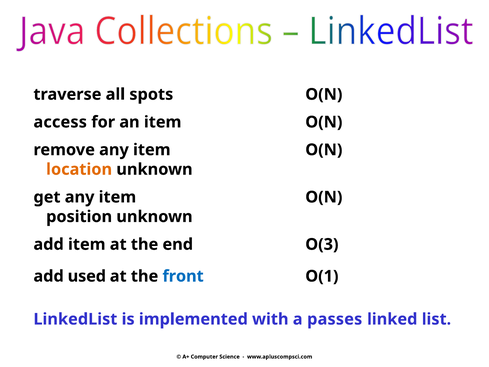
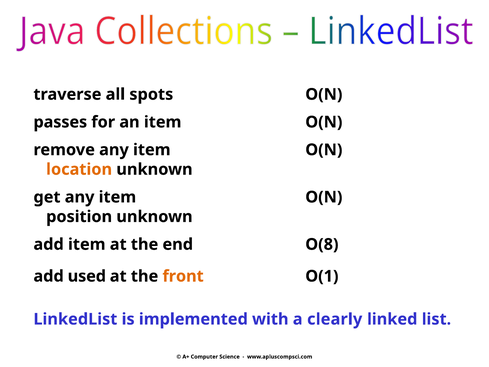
access: access -> passes (60, 122)
O(3: O(3 -> O(8 (322, 244)
front colour: blue -> orange (183, 276)
passes: passes -> clearly (335, 319)
